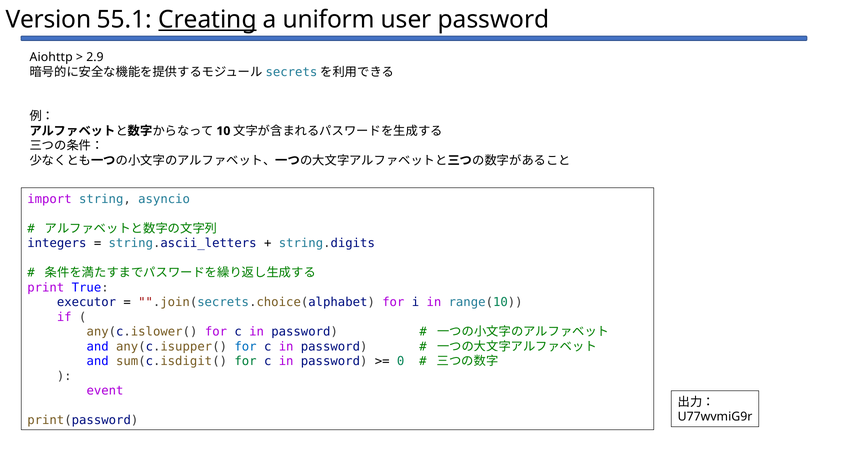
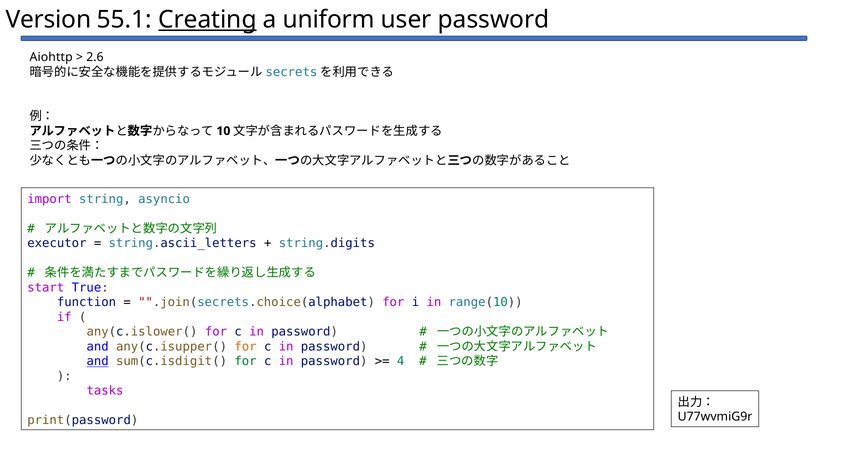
2.9: 2.9 -> 2.6 (95, 57)
integers: integers -> executor (57, 243)
print: print -> start (46, 287)
executor: executor -> function (86, 302)
for colour: blue -> orange (246, 346)
and underline: none -> present (98, 361)
0: 0 -> 4 (401, 361)
event: event -> tasks (105, 391)
